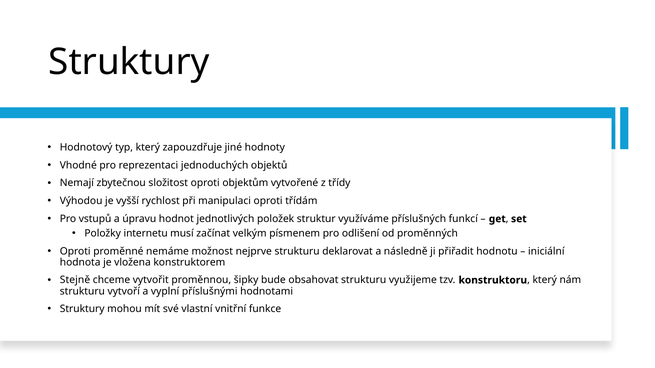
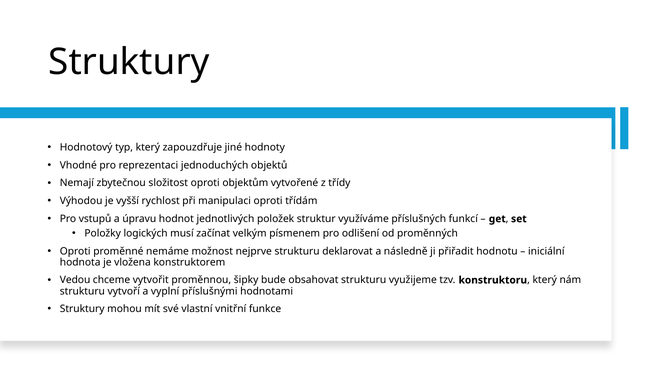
internetu: internetu -> logických (146, 234)
Stejně: Stejně -> Vedou (75, 280)
